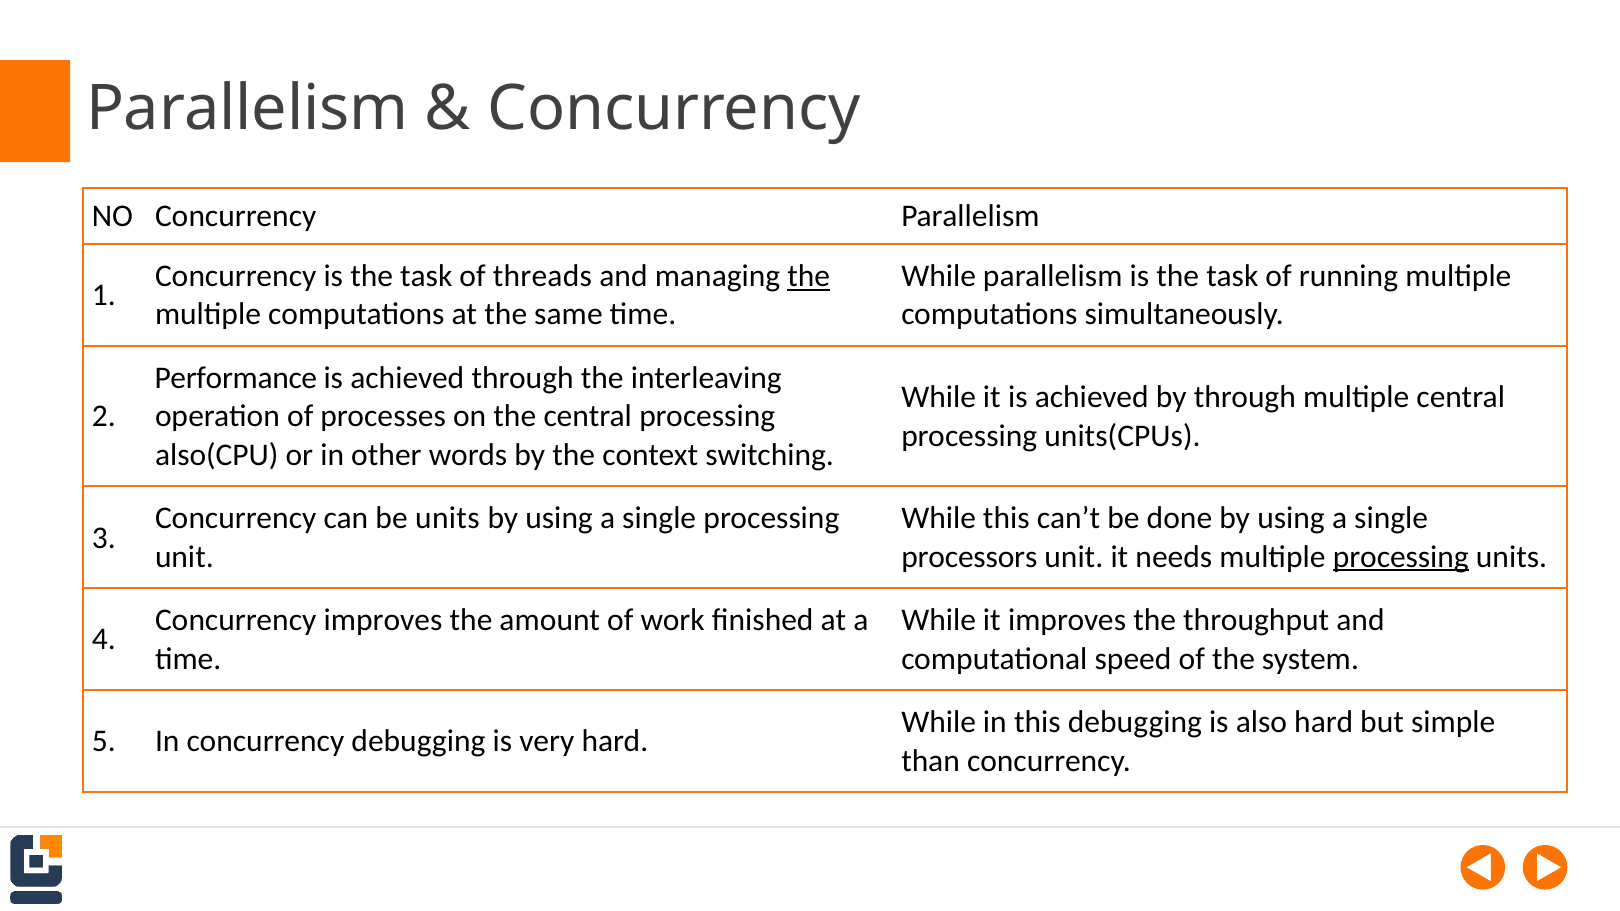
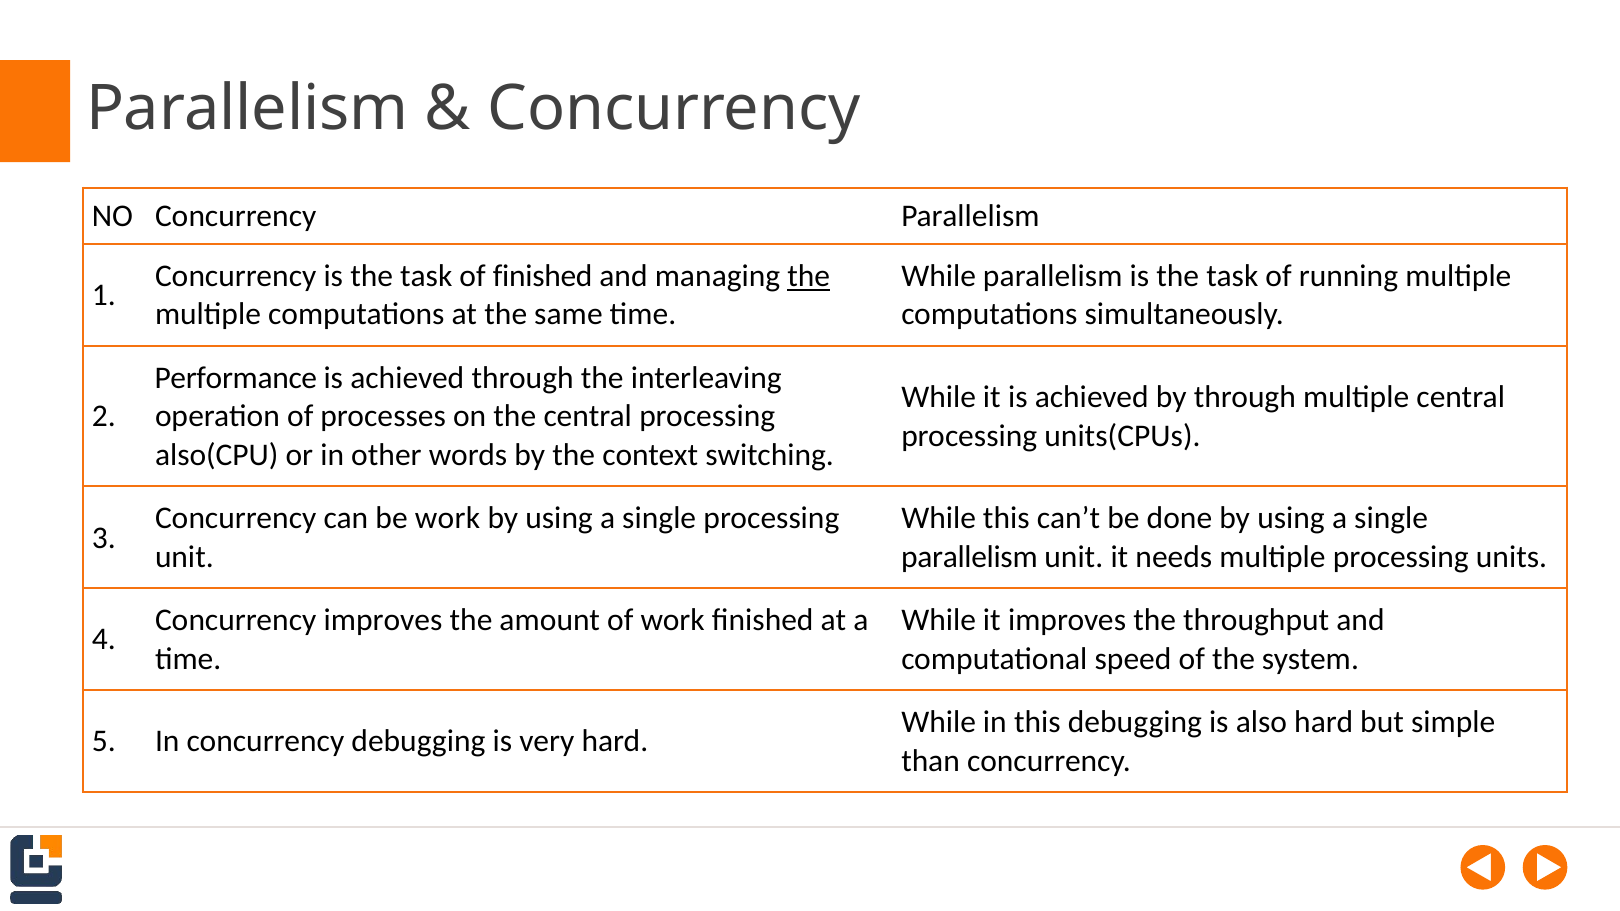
of threads: threads -> finished (543, 276)
be units: units -> work (447, 519)
processors: processors -> parallelism (969, 557)
processing underline: present -> none (1401, 557)
